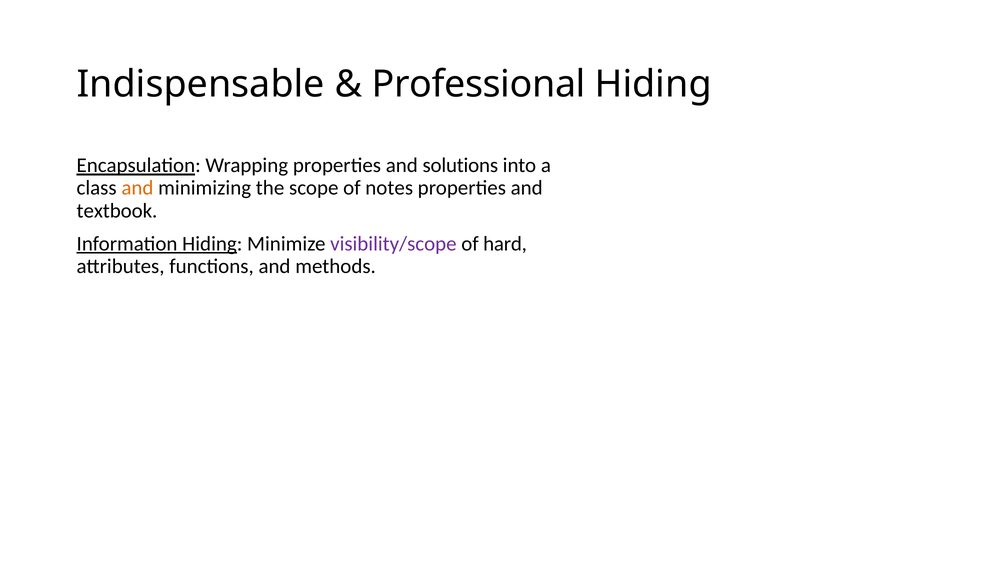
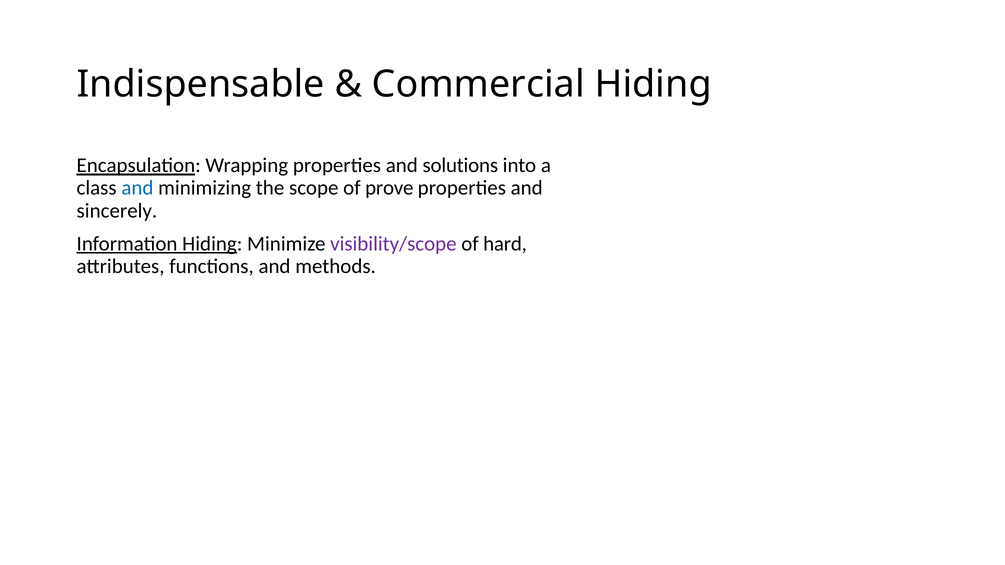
Professional: Professional -> Commercial (478, 84)
and colour: orange -> blue (137, 188)
notes: notes -> prove (389, 188)
textbook: textbook -> sincerely (117, 211)
